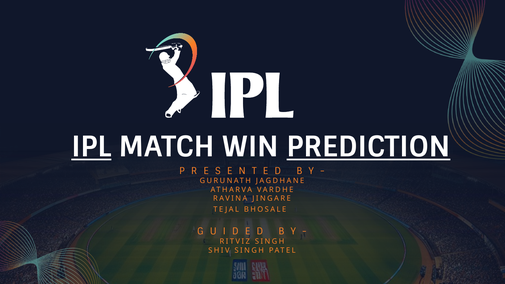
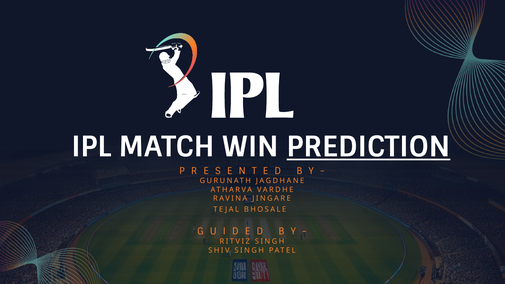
IPL underline: present -> none (91, 147)
